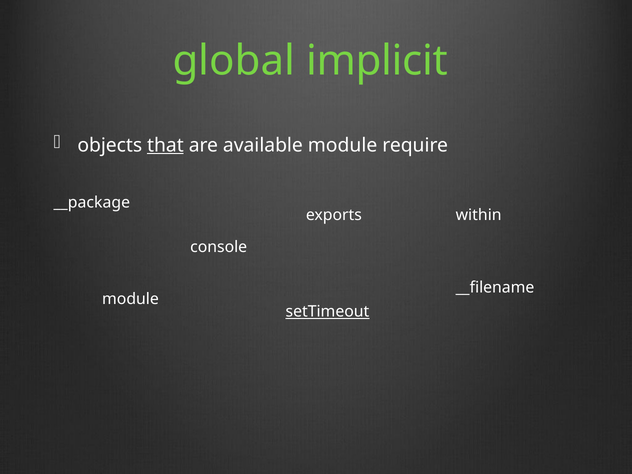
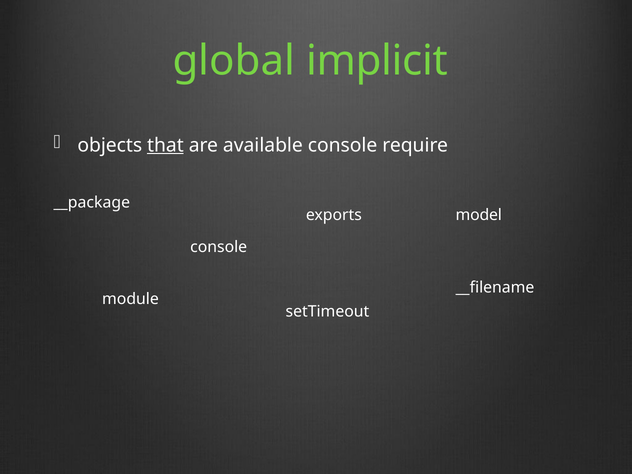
available module: module -> console (343, 145)
within: within -> model (479, 215)
setTimeout underline: present -> none (327, 312)
